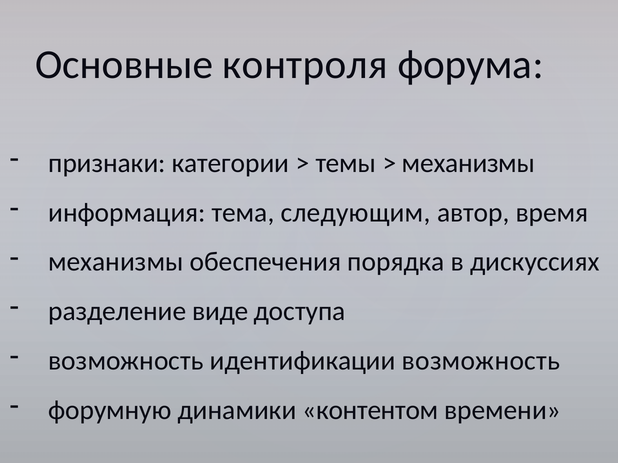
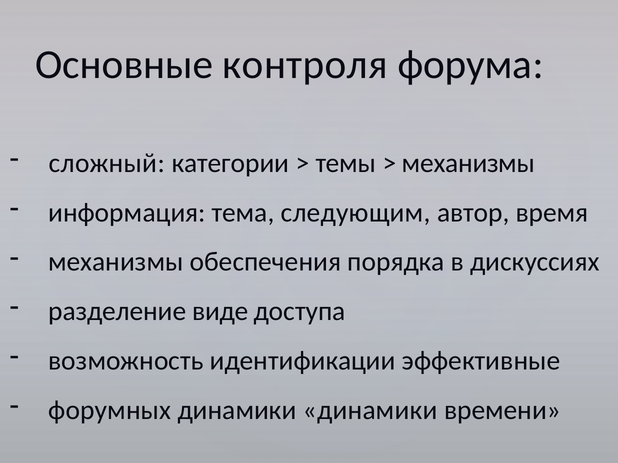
признаки: признаки -> сложный (107, 163)
идентификации возможность: возможность -> эффективные (481, 361)
форумную: форумную -> форумных (110, 410)
динамики контентом: контентом -> динамики (370, 410)
